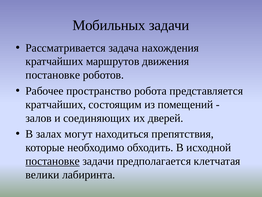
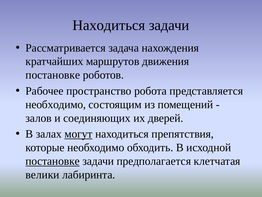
Мобильных: Мобильных -> Находиться (109, 25)
кратчайших: кратчайших -> необходимо (56, 104)
могут underline: none -> present (78, 134)
